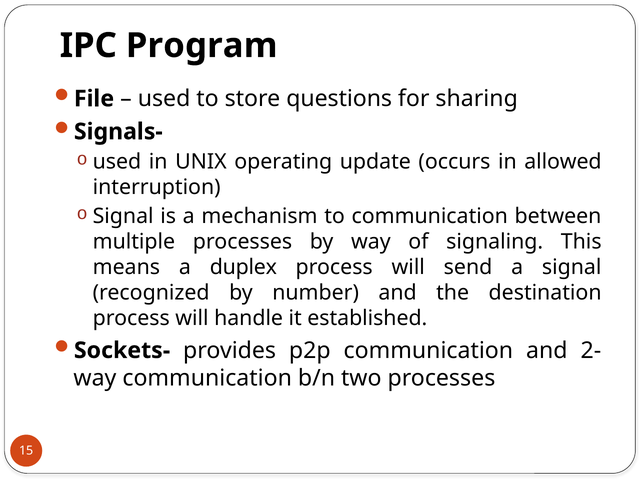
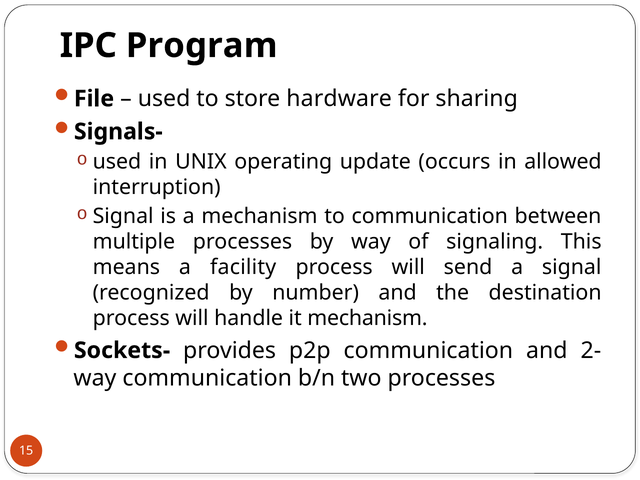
questions: questions -> hardware (339, 99)
duplex: duplex -> facility (243, 267)
it established: established -> mechanism (367, 318)
